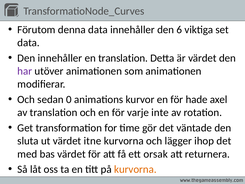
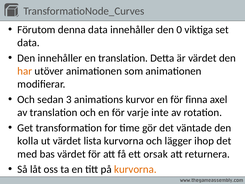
6: 6 -> 0 (179, 30)
har colour: purple -> orange (25, 71)
0: 0 -> 3 (69, 99)
hade: hade -> finna (197, 99)
sluta: sluta -> kolla (28, 141)
itne: itne -> lista (93, 141)
